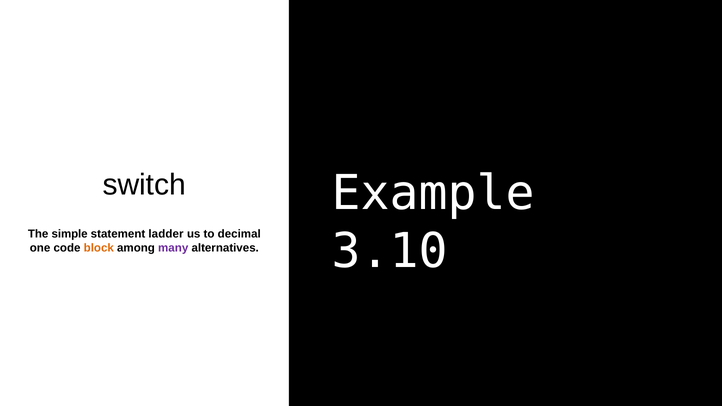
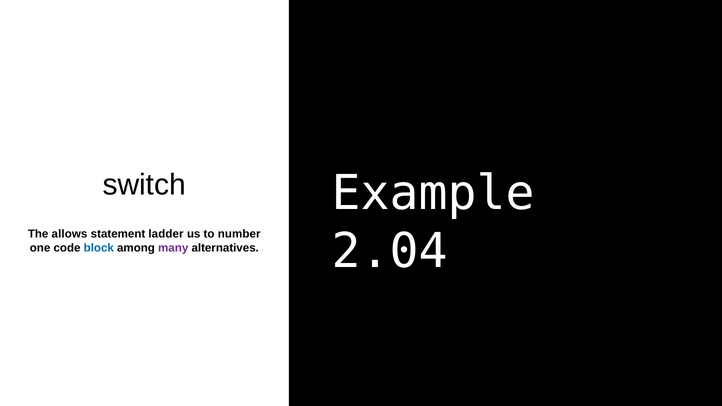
simple: simple -> allows (70, 234)
decimal: decimal -> number (239, 234)
3.10: 3.10 -> 2.04 (390, 251)
block colour: orange -> blue (99, 248)
